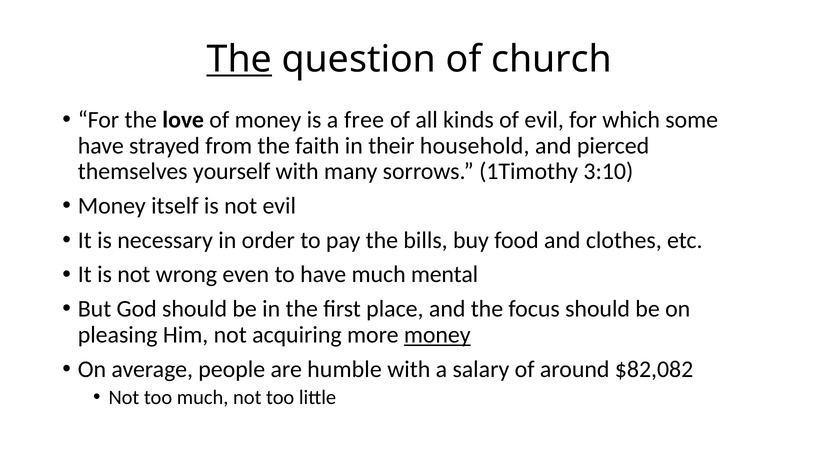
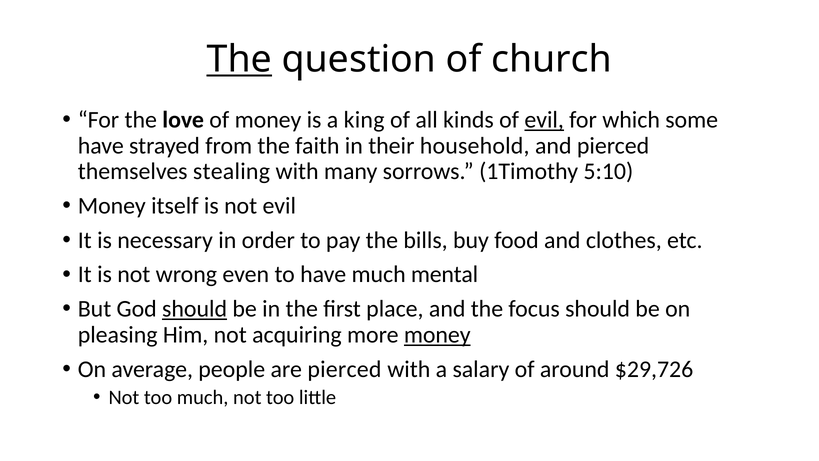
free: free -> king (364, 120)
evil underline: none -> present (544, 120)
yourself: yourself -> stealing (231, 171)
3:10: 3:10 -> 5:10 (608, 171)
should underline: none -> present (195, 309)
are humble: humble -> pierced (344, 369)
$82,082: $82,082 -> $29,726 (654, 369)
